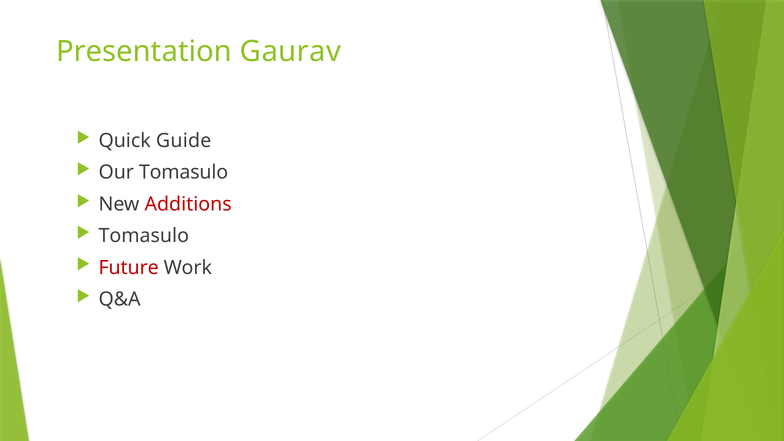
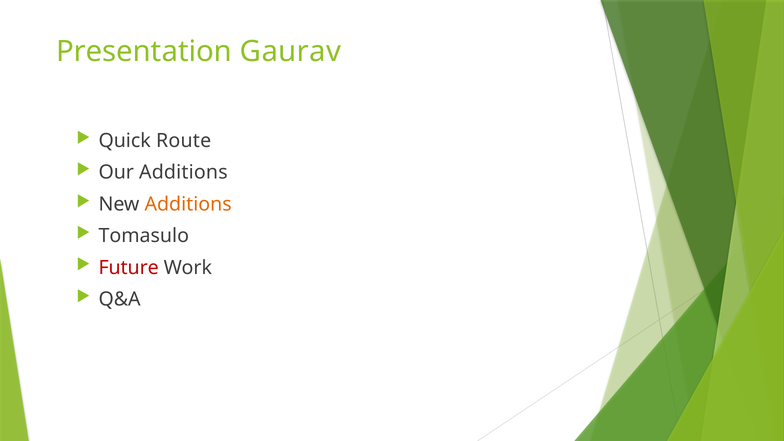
Guide: Guide -> Route (184, 141)
Our Tomasulo: Tomasulo -> Additions (183, 172)
Additions colour: red -> orange (188, 204)
